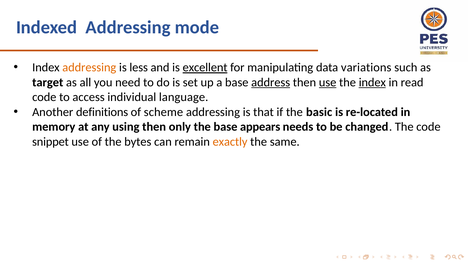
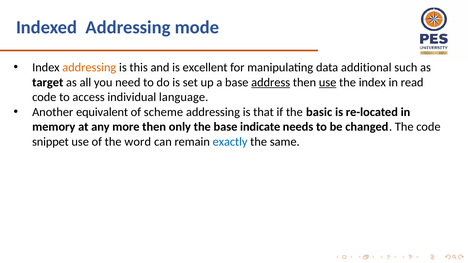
less: less -> this (139, 68)
excellent underline: present -> none (205, 68)
variations: variations -> additional (366, 68)
index underline: present -> none (372, 82)
definitions: definitions -> equivalent (102, 112)
using: using -> more (126, 127)
appears: appears -> indicate (260, 127)
bytes: bytes -> word (138, 142)
exactly colour: orange -> blue (230, 142)
